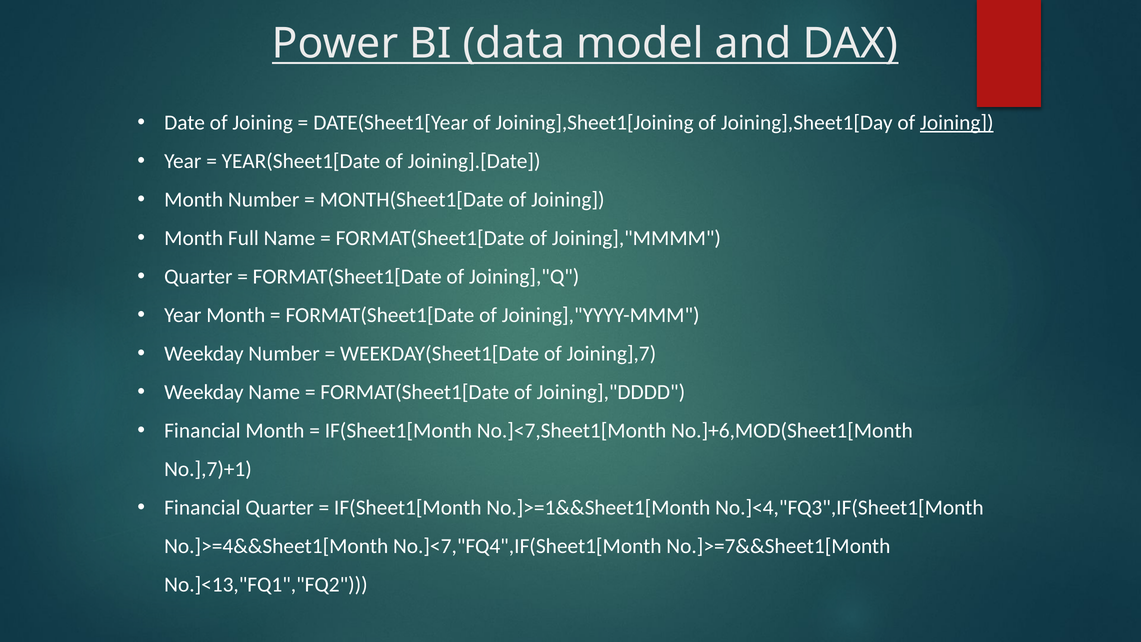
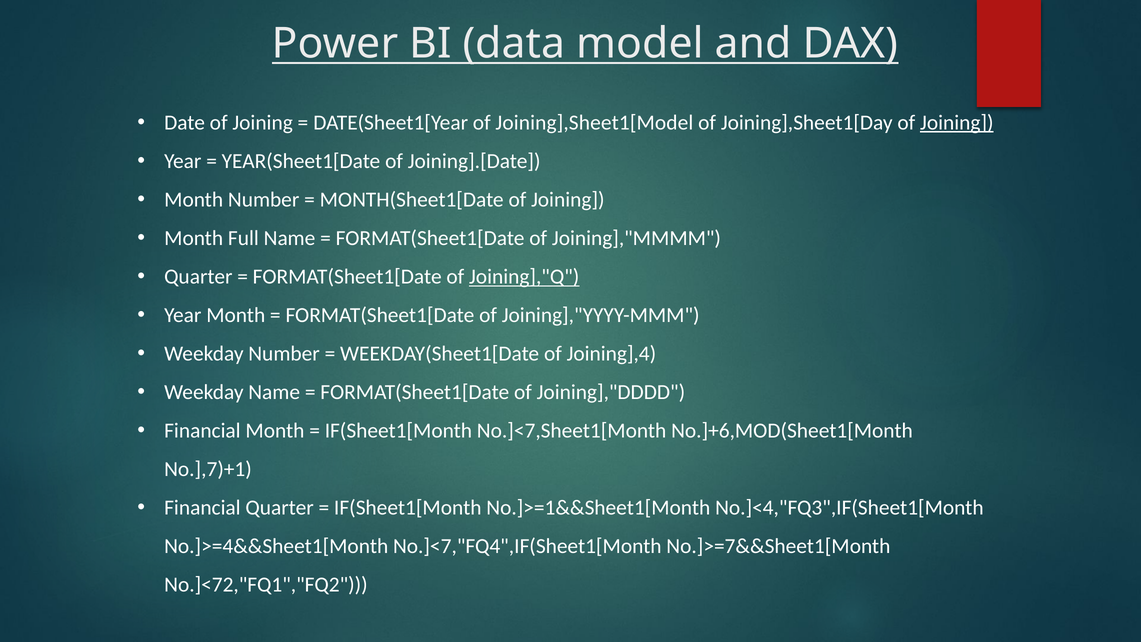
Joining],Sheet1[Joining: Joining],Sheet1[Joining -> Joining],Sheet1[Model (594, 123)
Joining],"Q underline: none -> present (524, 277)
Joining],7: Joining],7 -> Joining],4 (611, 354)
No.]<13,"FQ1","FQ2: No.]<13,"FQ1","FQ2 -> No.]<72,"FQ1","FQ2 (266, 585)
